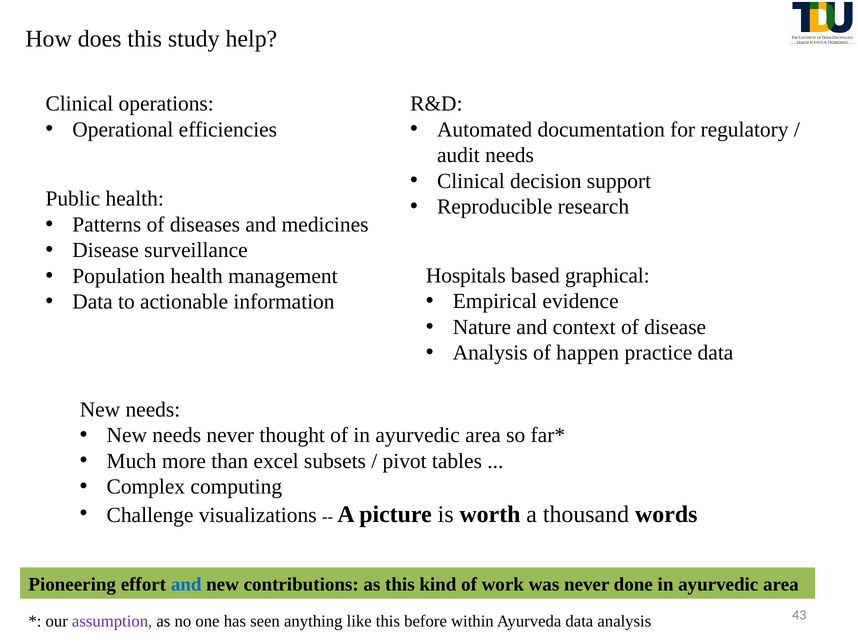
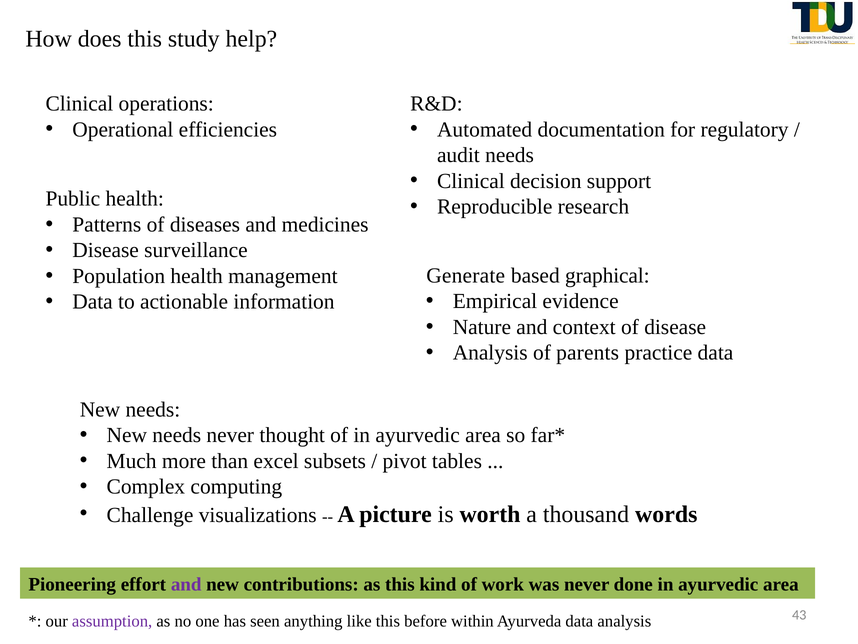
Hospitals: Hospitals -> Generate (466, 275)
happen: happen -> parents (588, 353)
and colour: blue -> purple (186, 584)
